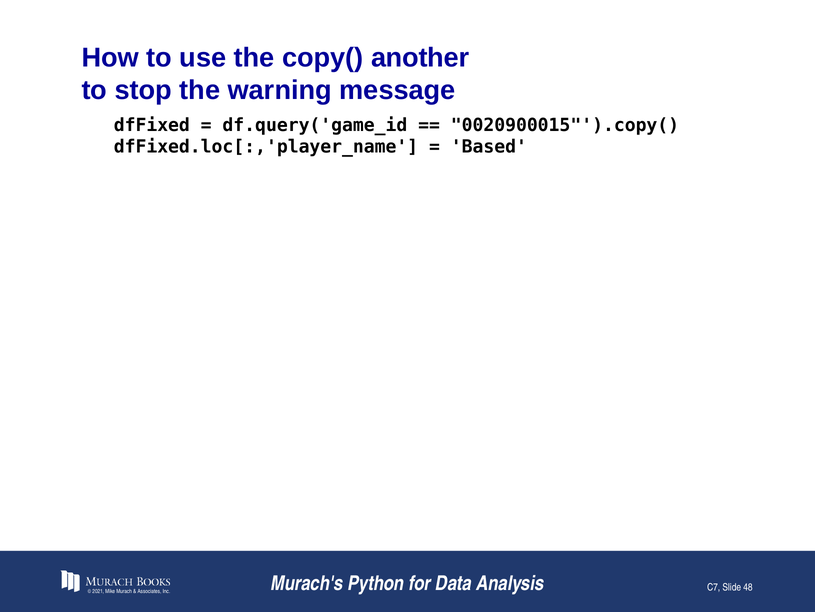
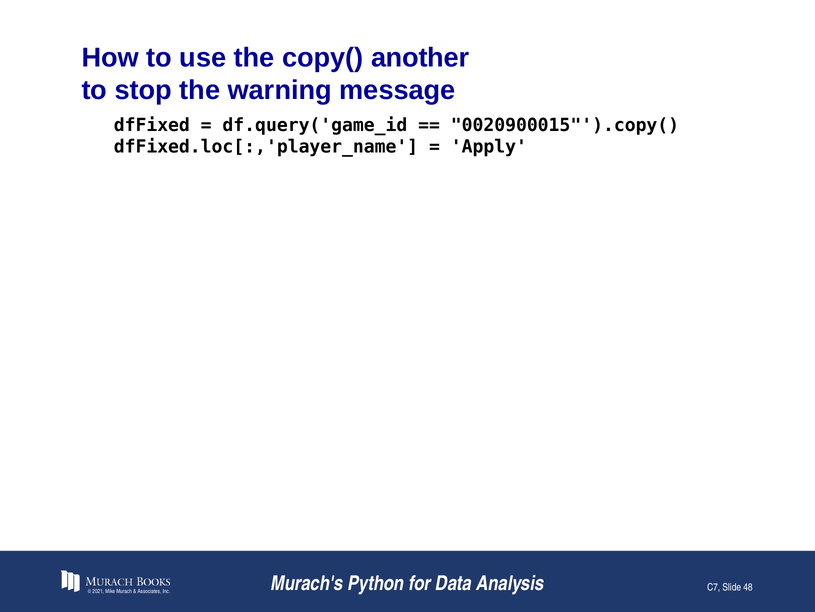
Based: Based -> Apply (489, 147)
